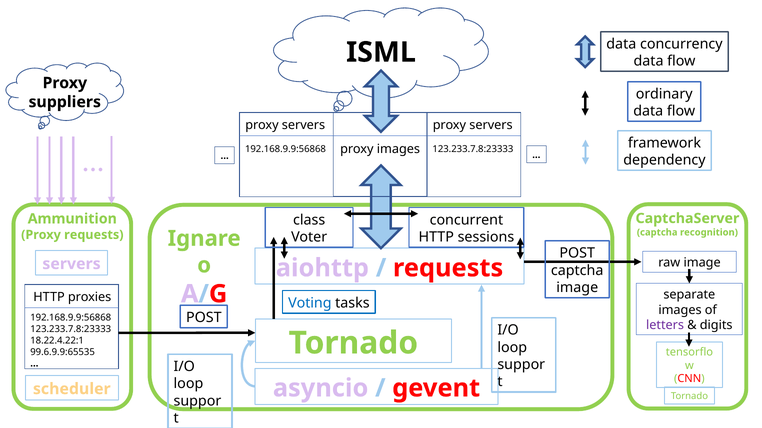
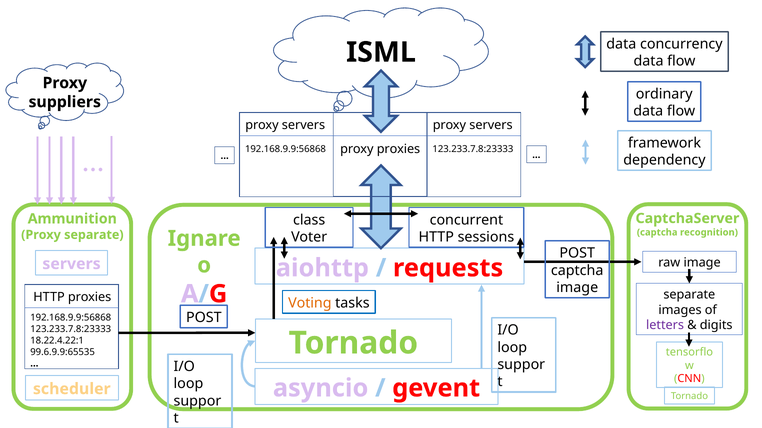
proxy images: images -> proxies (398, 150)
Proxy requests: requests -> separate (94, 235)
Voting colour: blue -> orange (310, 303)
